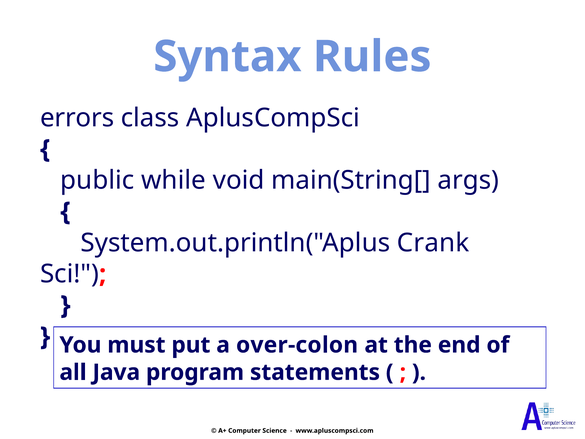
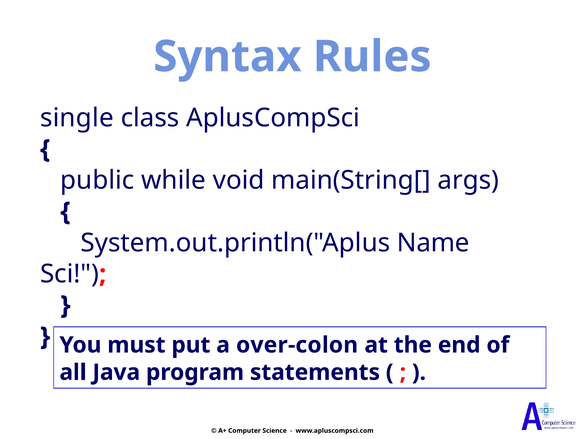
errors: errors -> single (77, 118)
Crank: Crank -> Name (433, 243)
